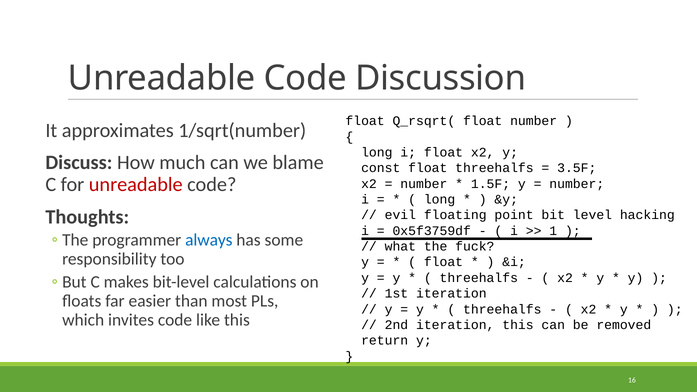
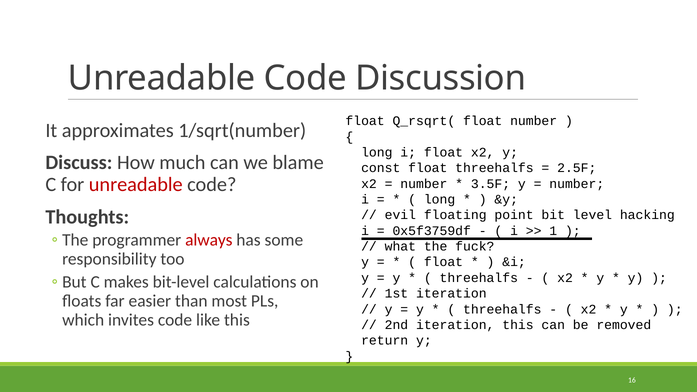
3.5F: 3.5F -> 2.5F (577, 168)
1.5F: 1.5F -> 3.5F (491, 184)
always colour: blue -> red (209, 240)
